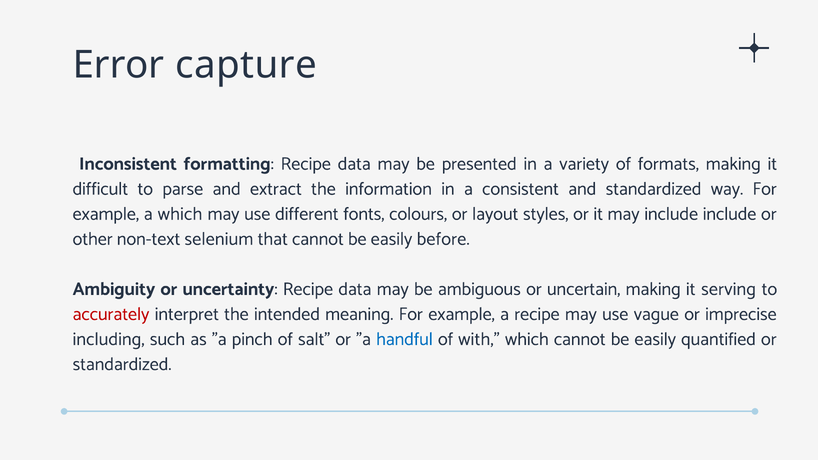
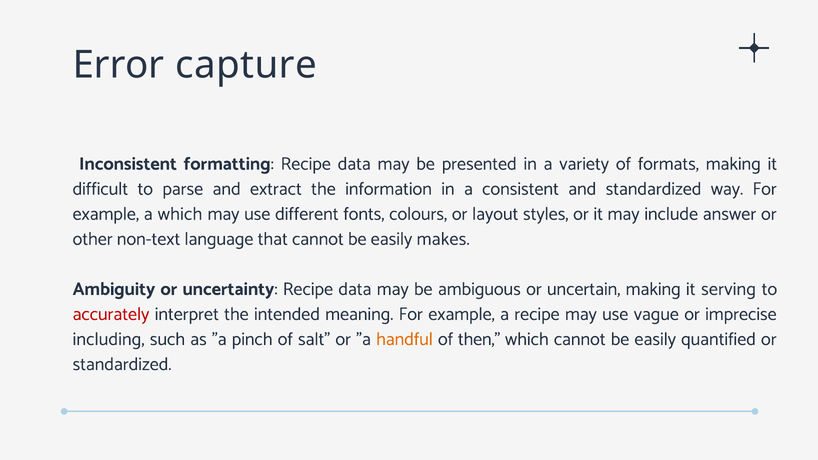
include include: include -> answer (730, 214)
selenium: selenium -> language (219, 239)
before: before -> makes (443, 239)
handful colour: blue -> orange (404, 339)
with: with -> then (479, 339)
